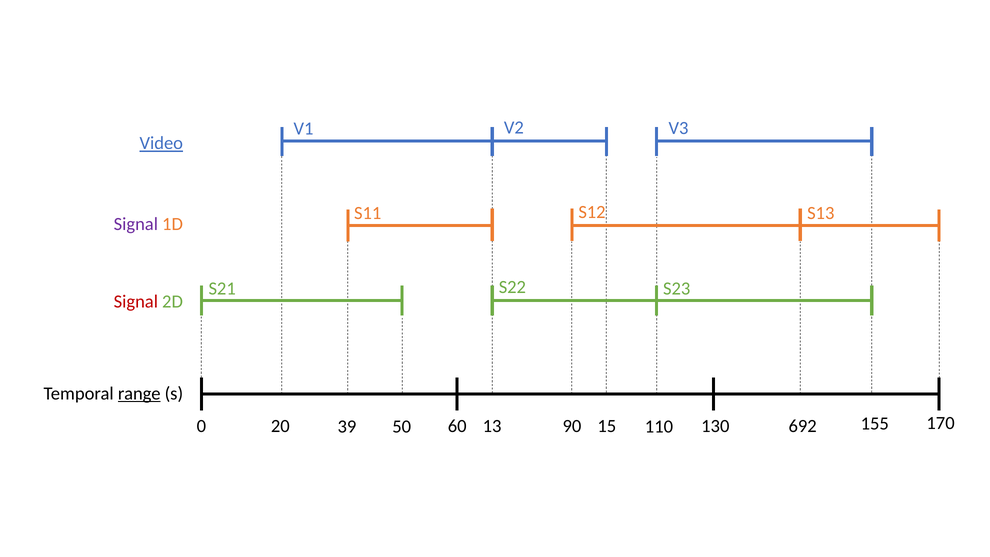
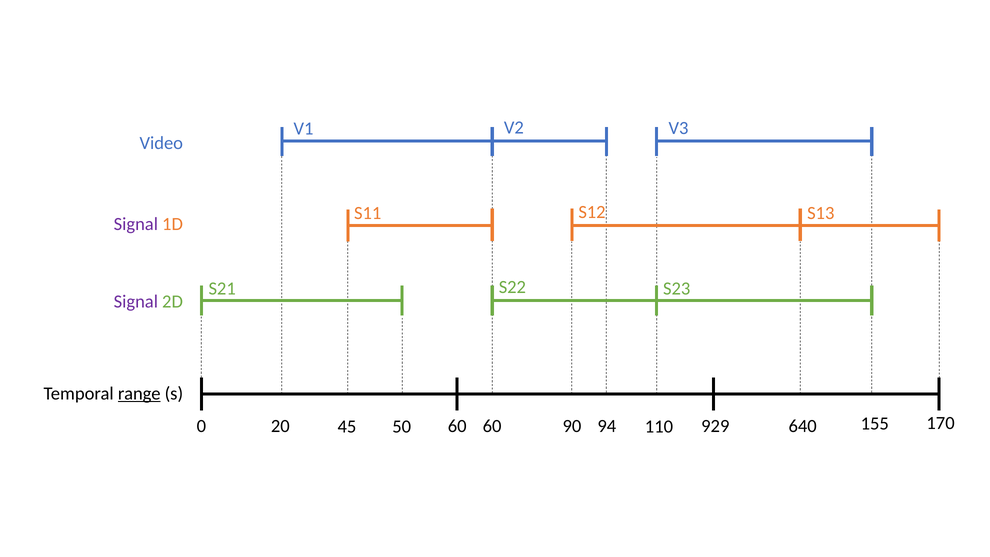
Video underline: present -> none (161, 143)
Signal colour: red -> purple (136, 301)
39: 39 -> 45 (347, 427)
50 13: 13 -> 60 (492, 426)
15: 15 -> 94 (607, 426)
130: 130 -> 929 (715, 426)
692: 692 -> 640 (803, 426)
